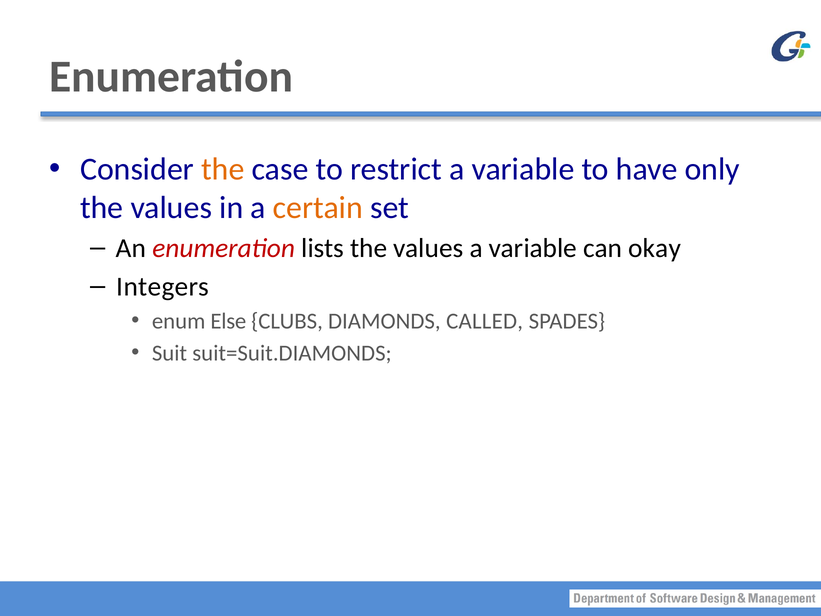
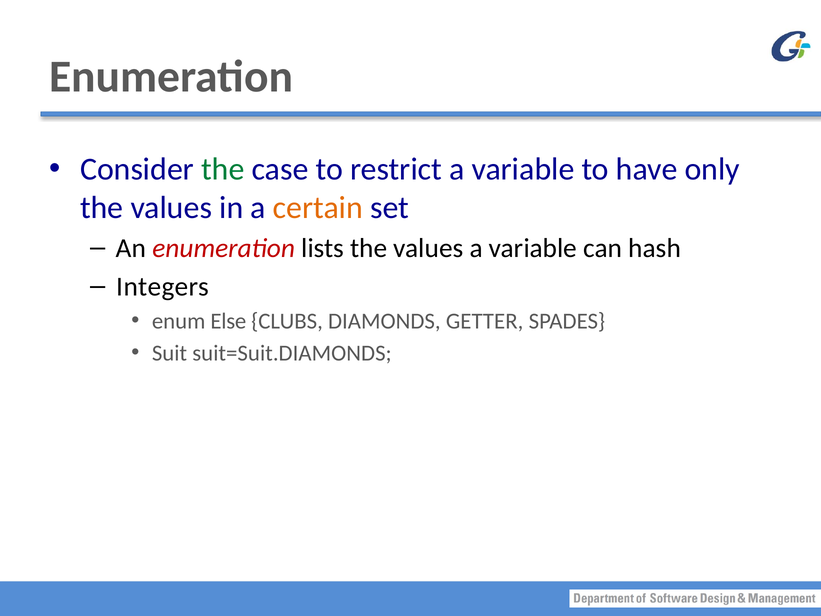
the colour: orange -> green (223, 169)
okay: okay -> hash (655, 248)
CALLED: CALLED -> GETTER (485, 321)
